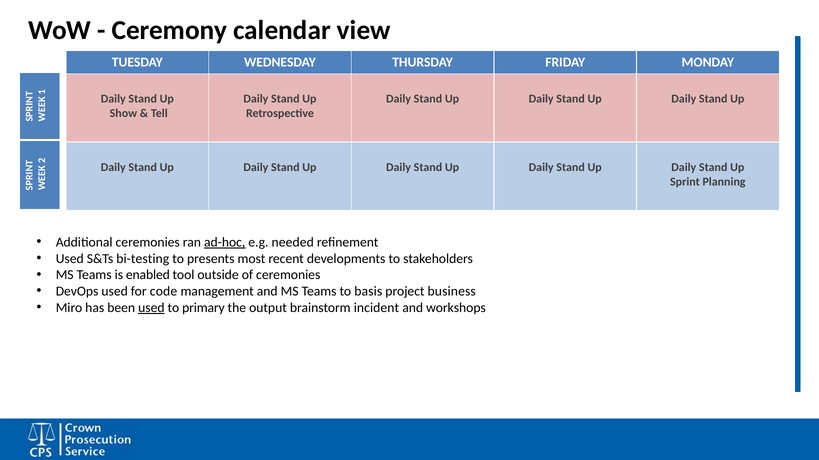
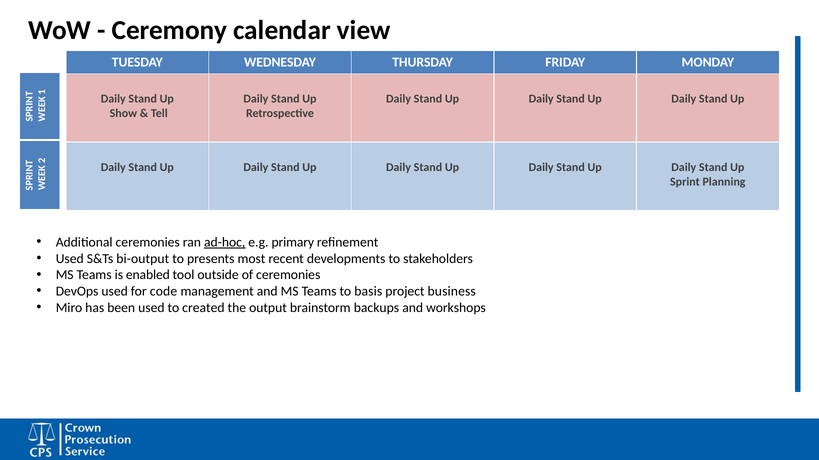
needed: needed -> primary (293, 243)
bi-testing: bi-testing -> bi-output (143, 259)
used underline: present -> none (151, 308)
primary: primary -> created (203, 308)
incident: incident -> backups (376, 308)
